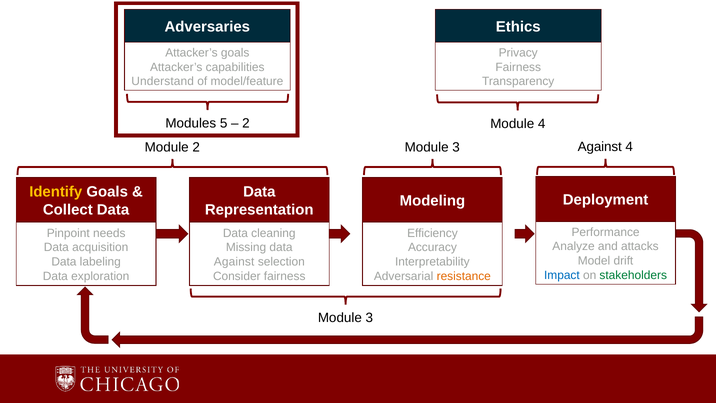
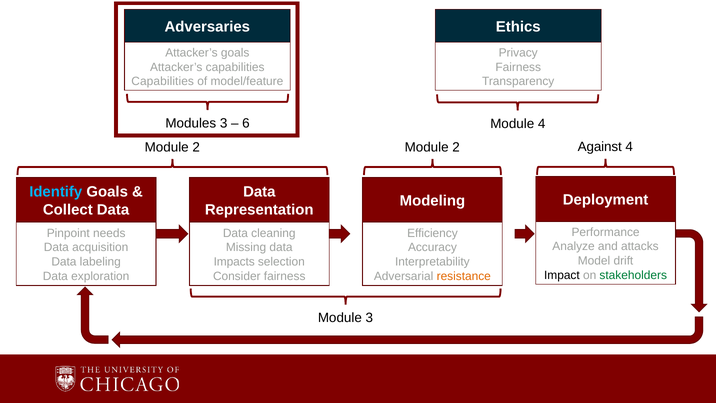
Understand: Understand -> Capabilities (163, 81)
Modules 5: 5 -> 3 (224, 123)
2: 2 -> 6 (246, 123)
3: 3 -> 2 (456, 147)
Identify colour: yellow -> light blue (56, 192)
Against: Against -> Impacts (234, 262)
Impact colour: blue -> black (562, 275)
